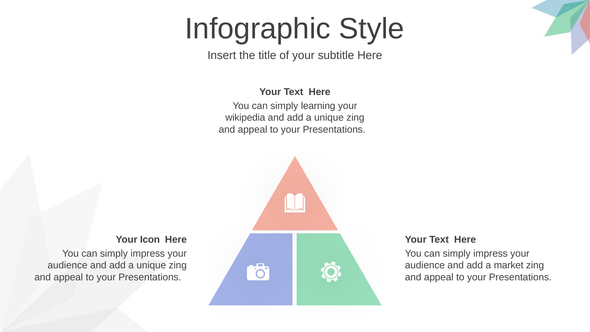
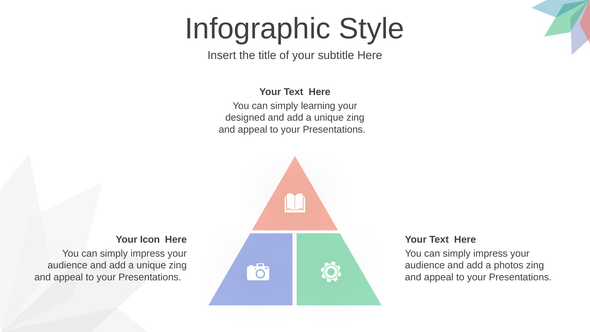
wikipedia: wikipedia -> designed (245, 118)
market: market -> photos (509, 265)
